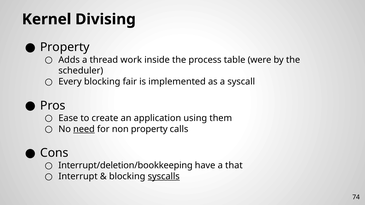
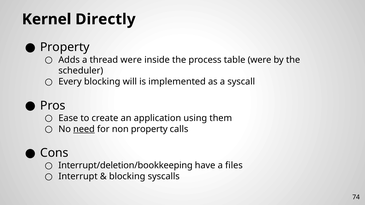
Divising: Divising -> Directly (105, 19)
thread work: work -> were (131, 60)
fair: fair -> will (130, 82)
that: that -> files (234, 166)
syscalls underline: present -> none (164, 177)
